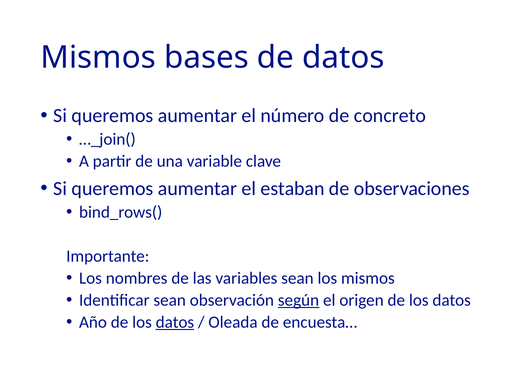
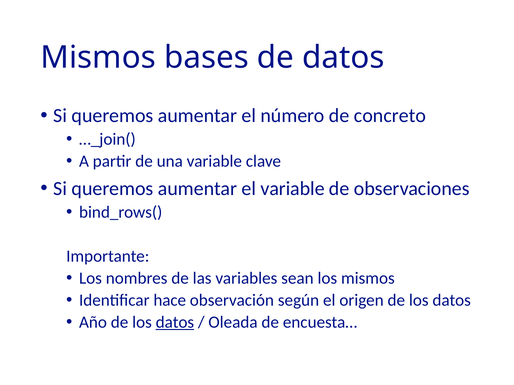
el estaban: estaban -> variable (293, 189)
Identificar sean: sean -> hace (170, 301)
según underline: present -> none (299, 301)
